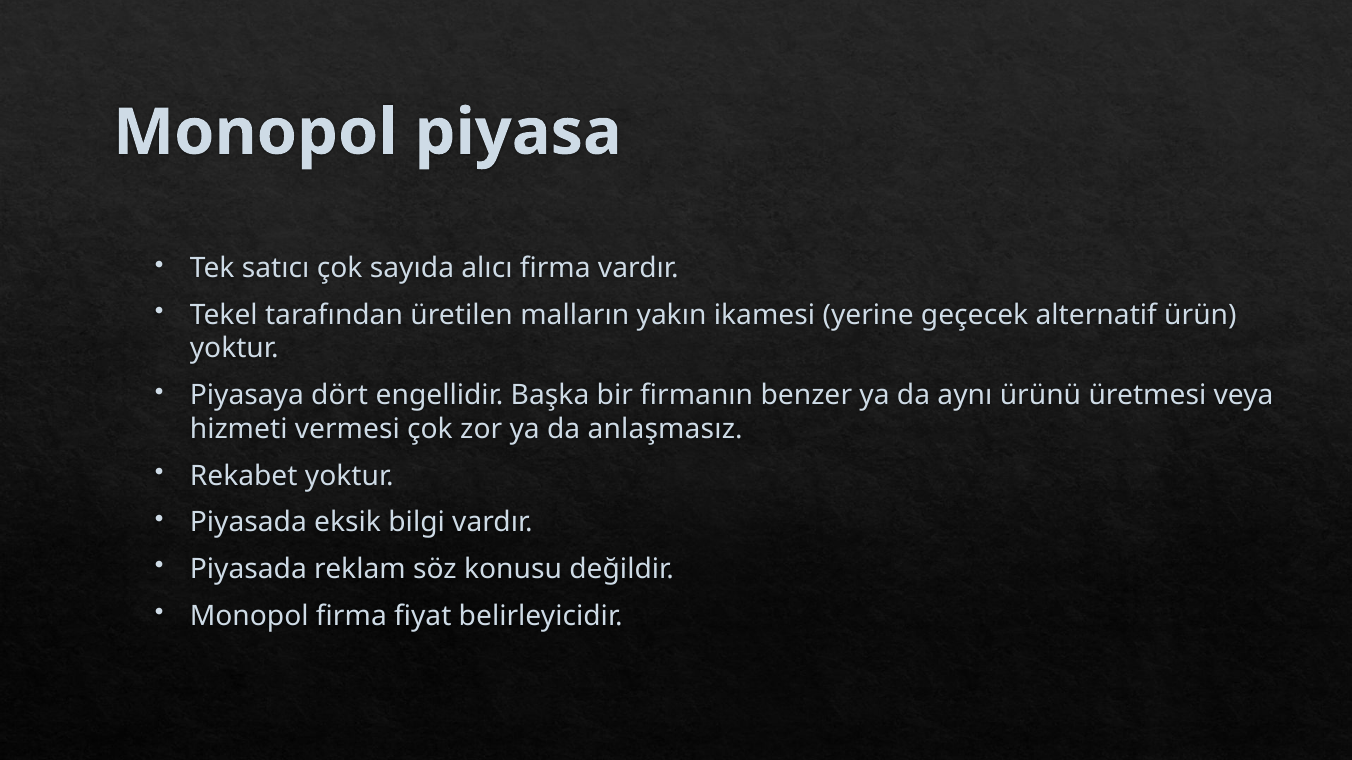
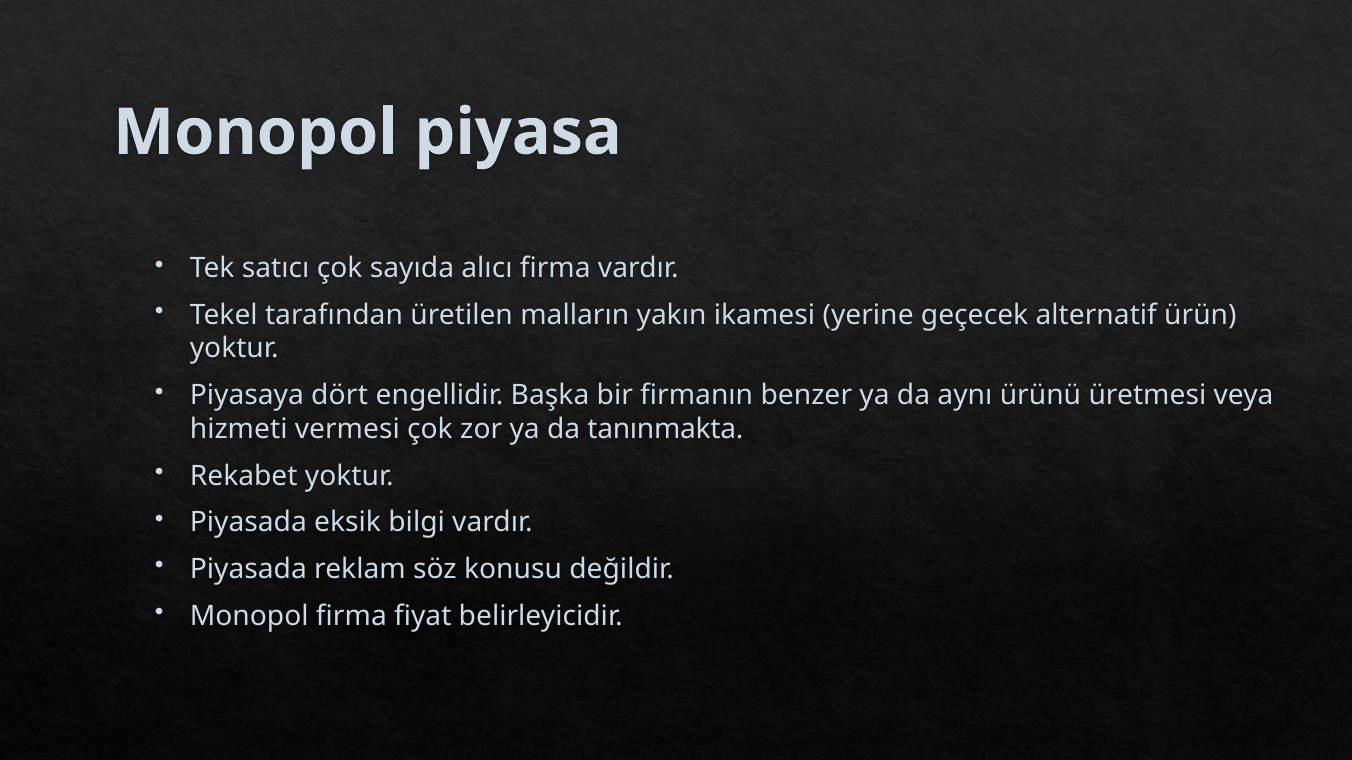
anlaşmasız: anlaşmasız -> tanınmakta (665, 429)
